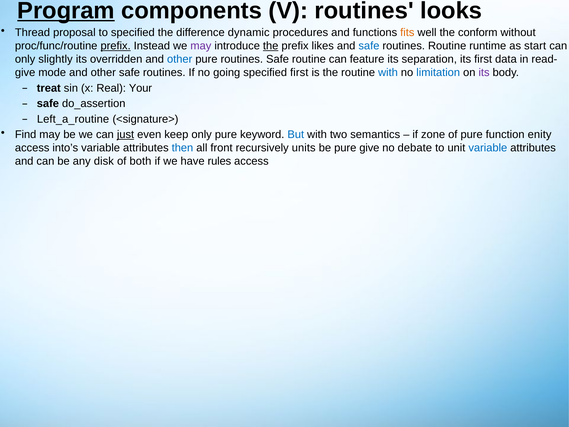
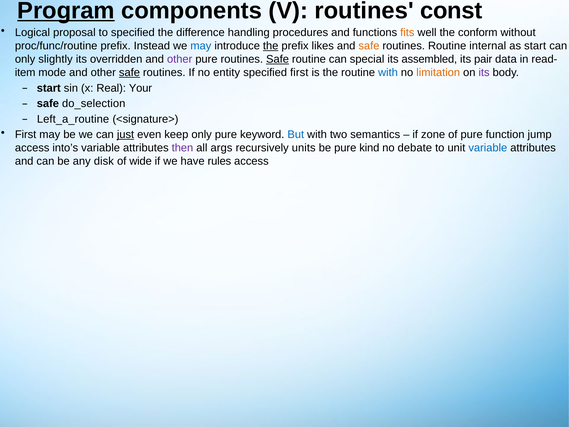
looks: looks -> const (451, 11)
Thread: Thread -> Logical (32, 33)
dynamic: dynamic -> handling (249, 33)
prefix underline: present -> none (116, 46)
may colour: purple -> blue (201, 46)
safe colour: blue -> orange (369, 46)
runtime: runtime -> internal (488, 46)
other colour: blue -> purple (180, 59)
Safe underline: none -> present (278, 59)
feature: feature -> special (367, 59)
separation: separation -> assembled (429, 59)
its first: first -> pair (483, 59)
give: give -> item (25, 72)
safe underline: none -> present (129, 72)
going: going -> entity (227, 72)
limitation colour: blue -> orange (438, 72)
treat: treat -> start (49, 88)
do_assertion: do_assertion -> do_selection (94, 103)
Find: Find -> First (26, 134)
enity: enity -> jump (540, 134)
then colour: blue -> purple (182, 148)
front: front -> args (221, 148)
pure give: give -> kind (369, 148)
both: both -> wide (141, 161)
